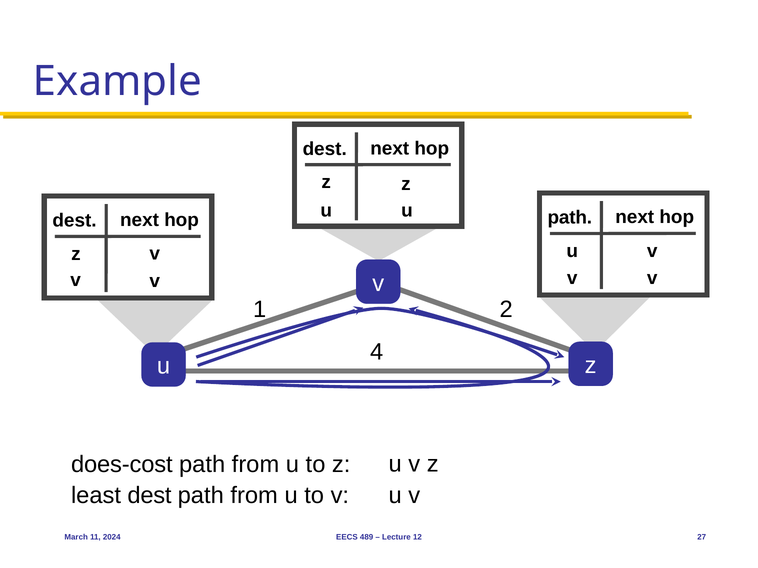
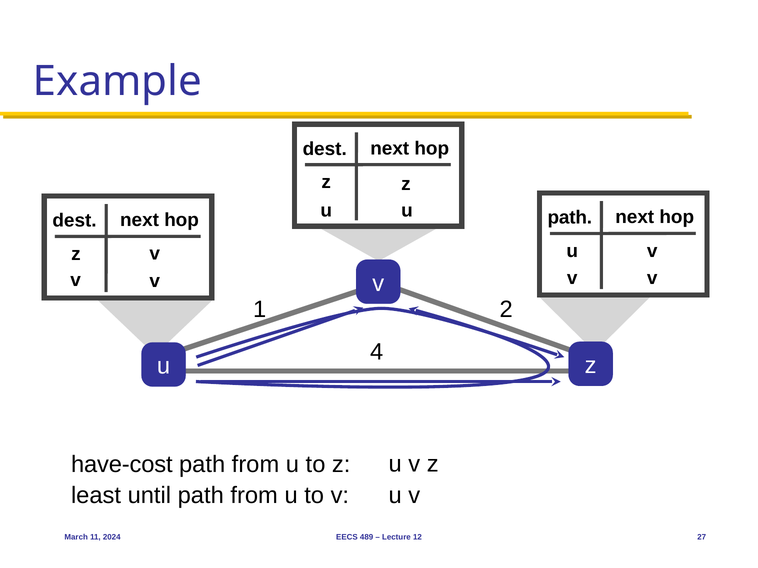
does-cost: does-cost -> have-cost (122, 465)
least dest: dest -> until (149, 496)
